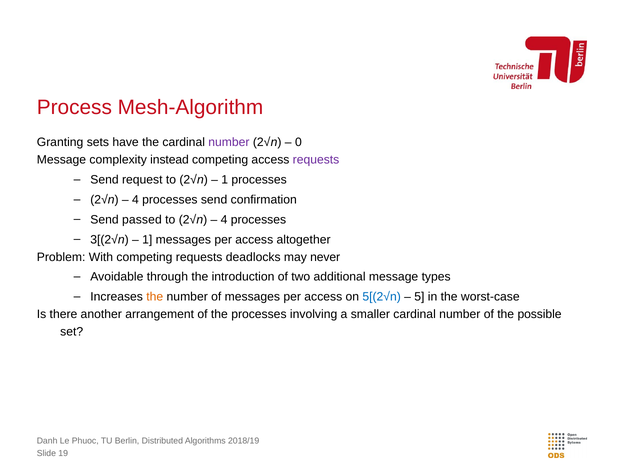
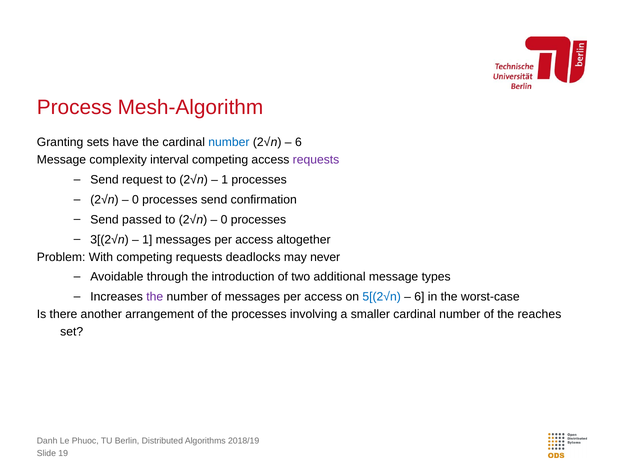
number colour: purple -> blue (229, 142)
0: 0 -> 6 (298, 142)
instead: instead -> interval (170, 160)
4: 4 -> 0 (135, 200)
4: 4 -> 0 (224, 220)
the colour: orange -> purple (155, 297)
5: 5 -> 6 (419, 297)
possible: possible -> reaches (539, 314)
